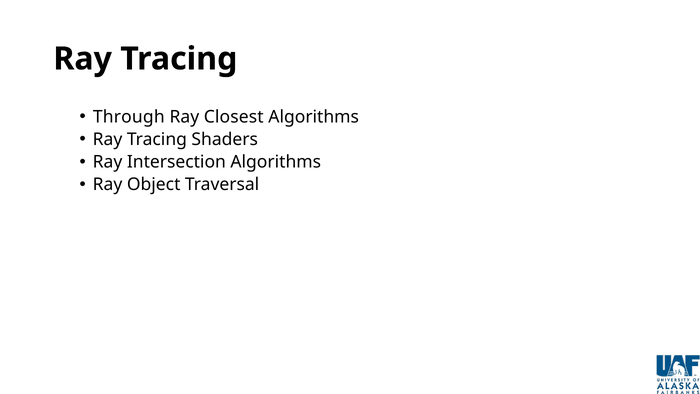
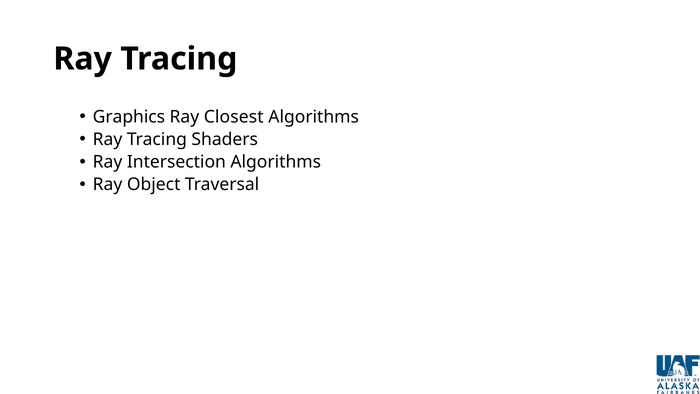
Through: Through -> Graphics (129, 117)
